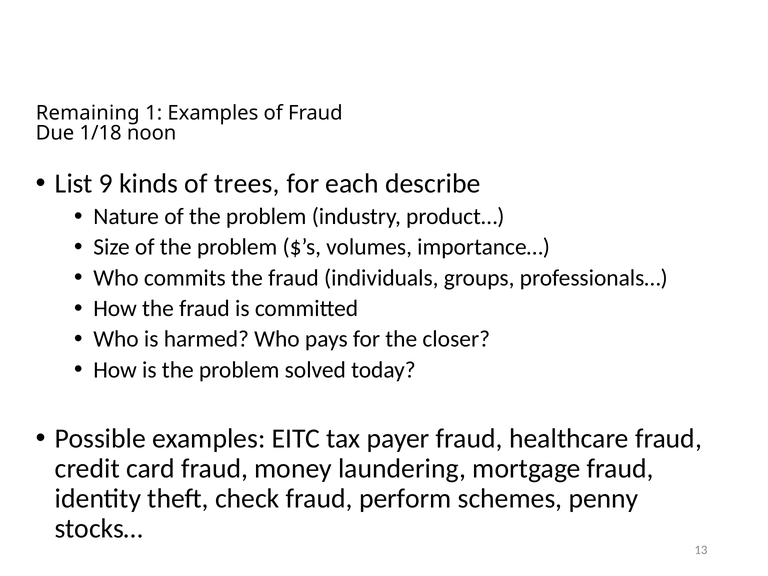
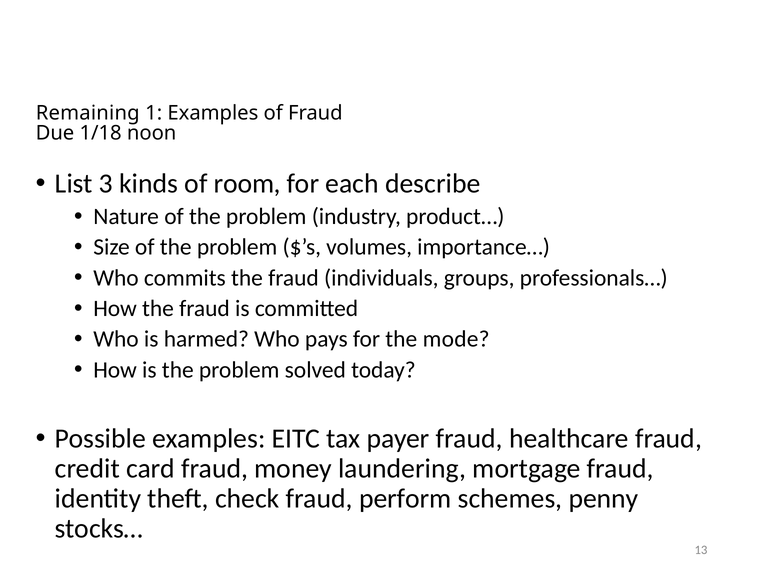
9: 9 -> 3 (106, 184)
trees: trees -> room (247, 184)
closer: closer -> mode (456, 339)
